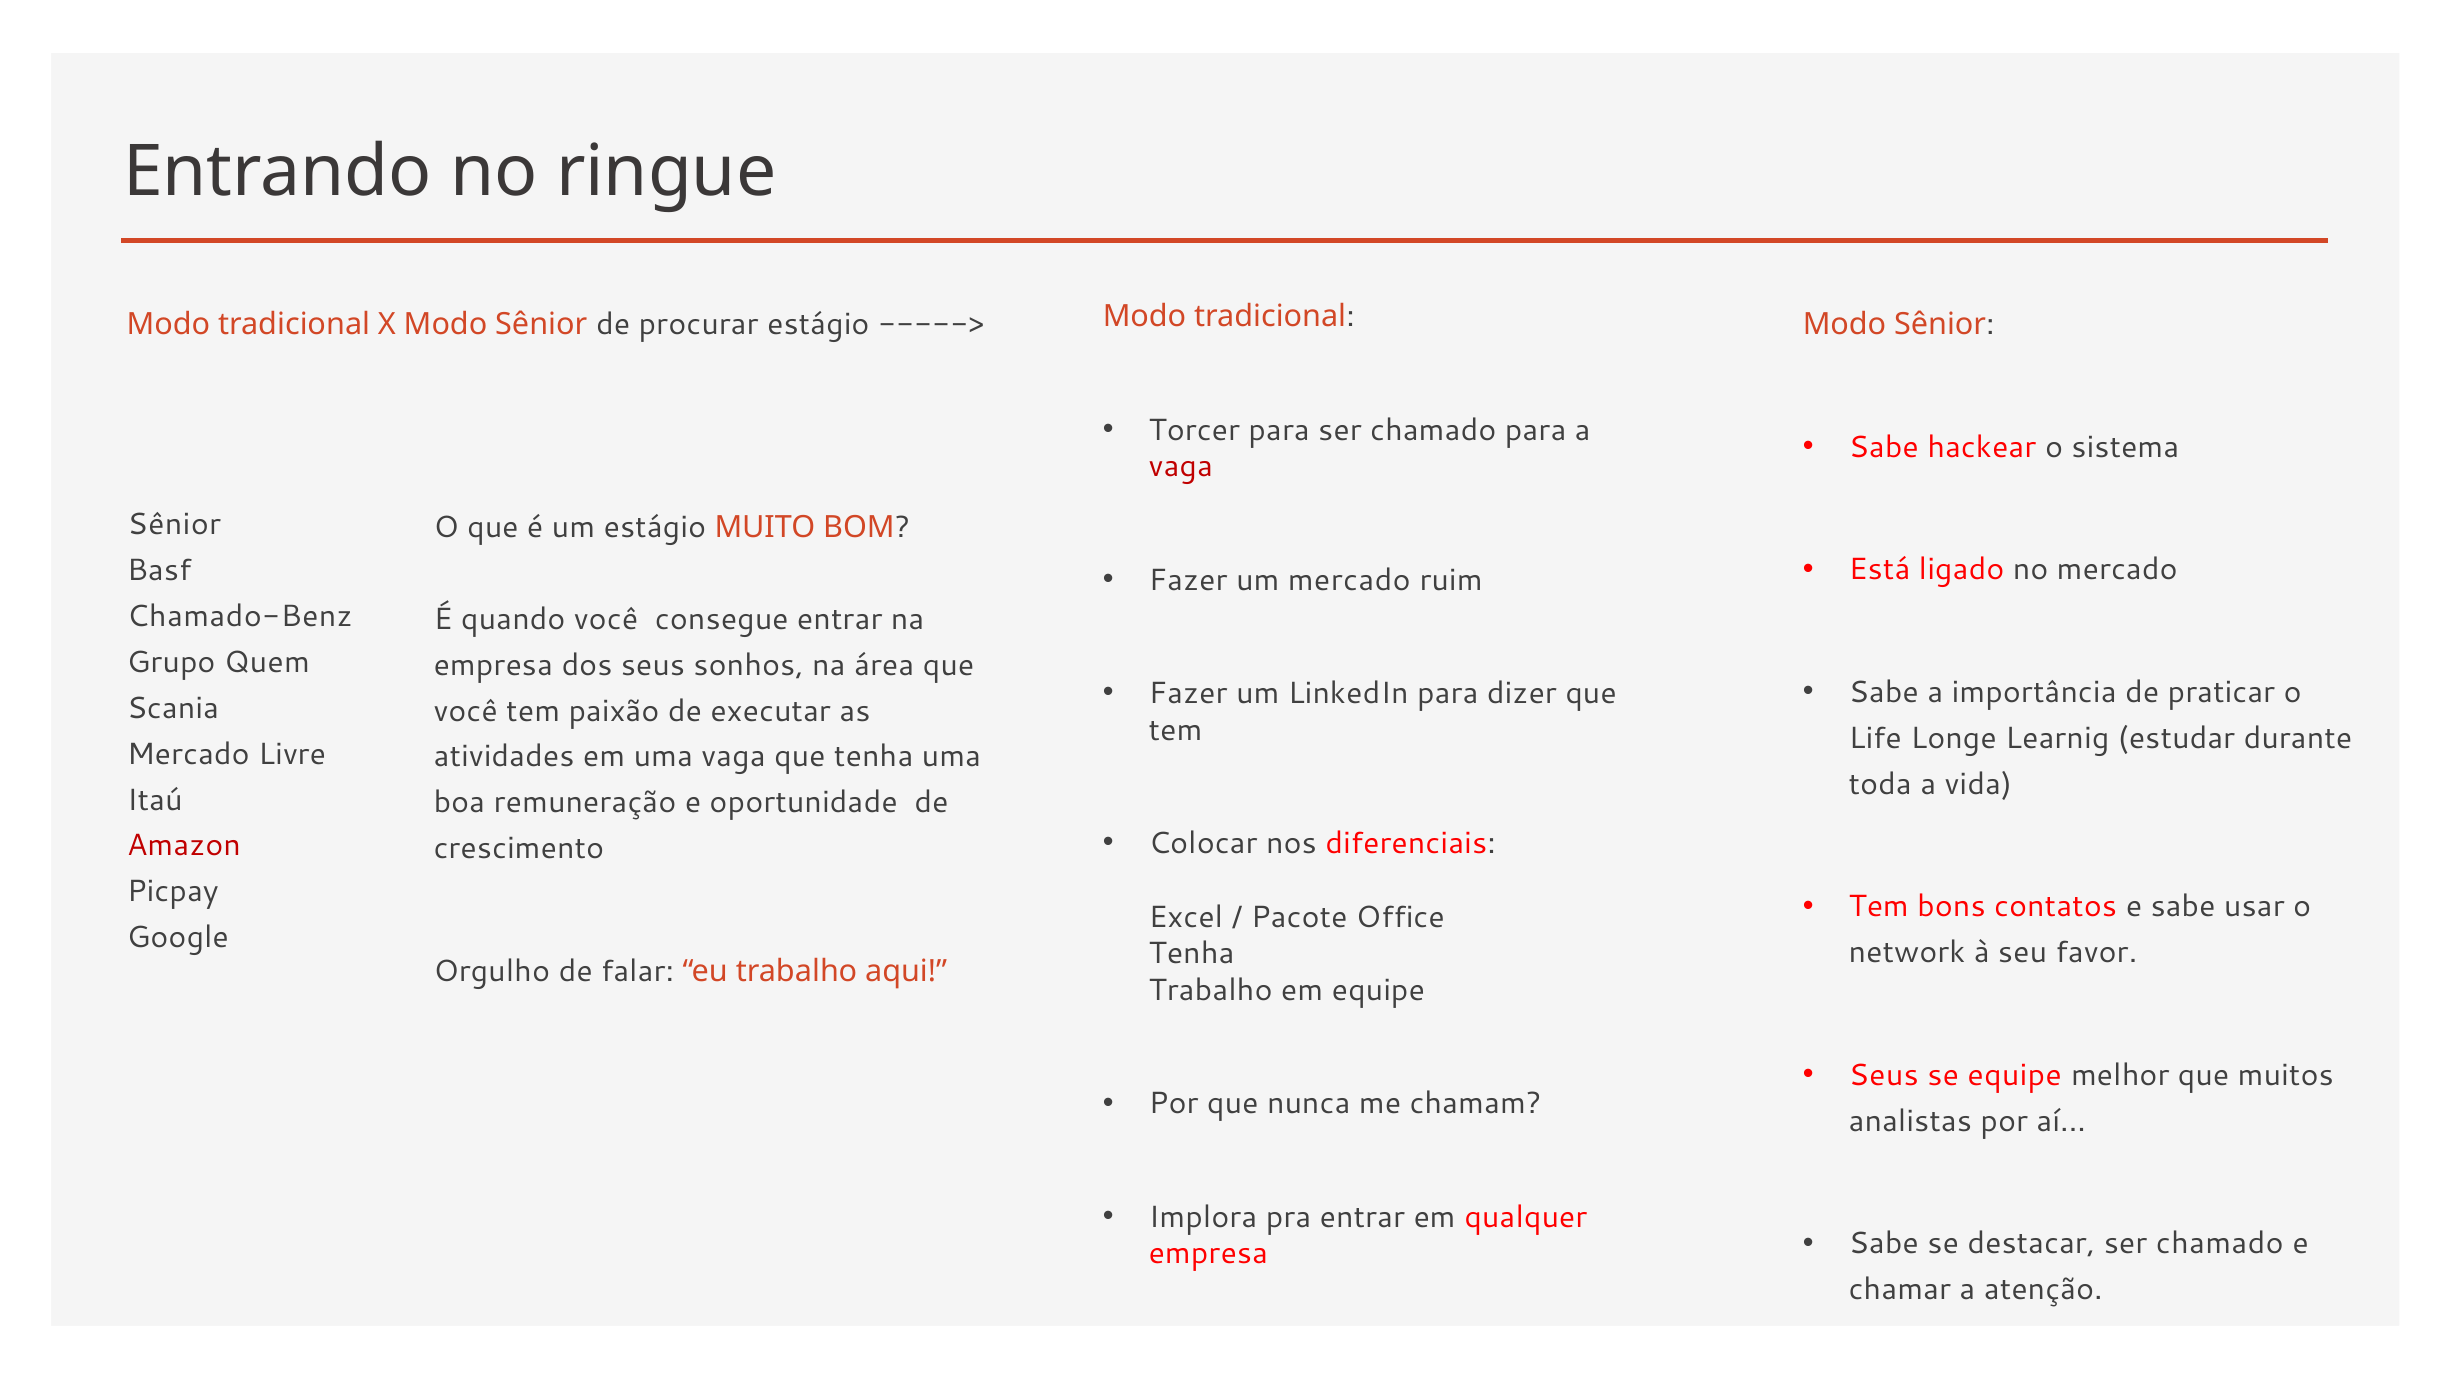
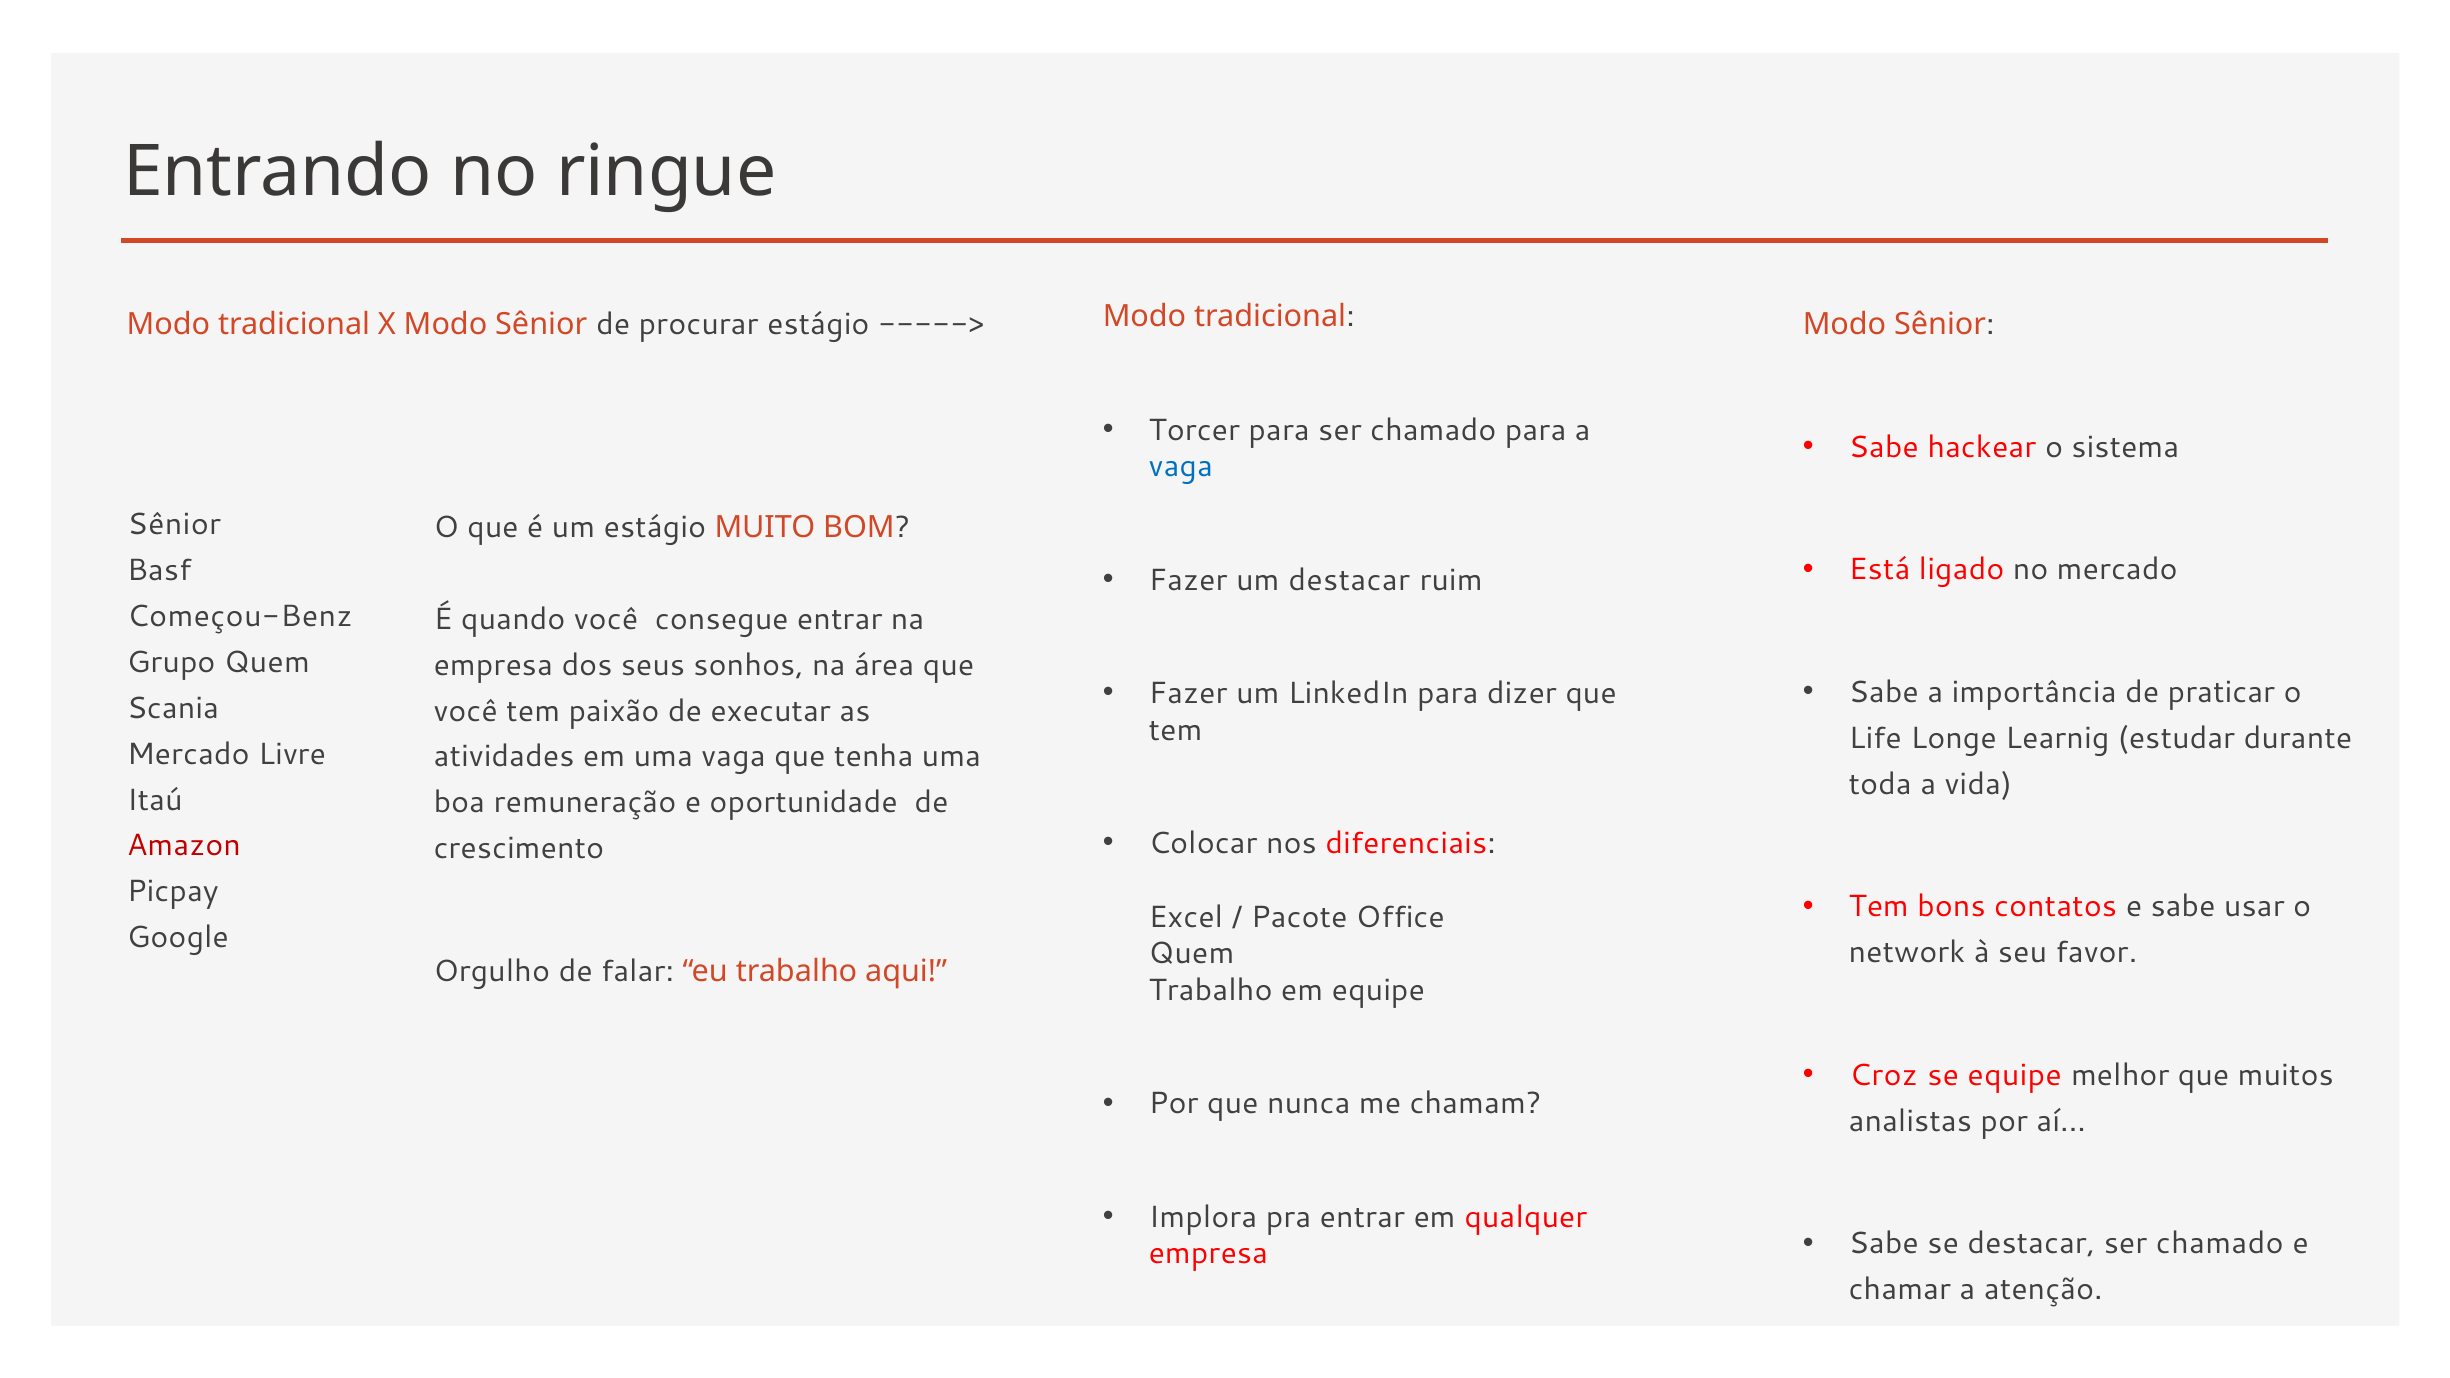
vaga colour: red -> blue (1181, 467)
um mercado: mercado -> destacar (1349, 580)
Chamado-Benz: Chamado-Benz -> Começou-Benz (240, 616)
Tenha: Tenha -> Quem (1192, 954)
Seus: Seus -> Croz (1884, 1075)
